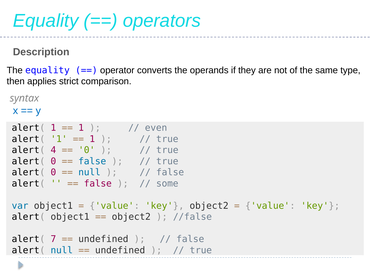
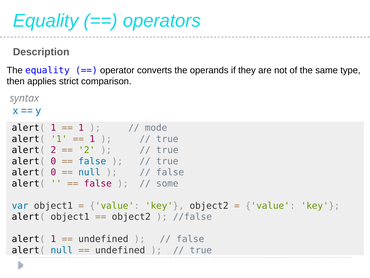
even: even -> mode (156, 128)
alert( 4: 4 -> 2 (53, 150)
0: 0 -> 2 (87, 150)
7: 7 -> 1 (53, 239)
